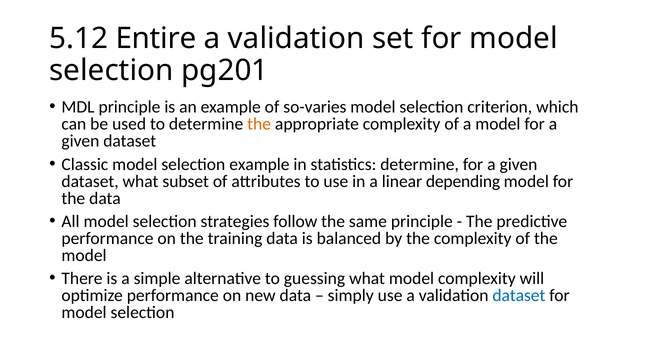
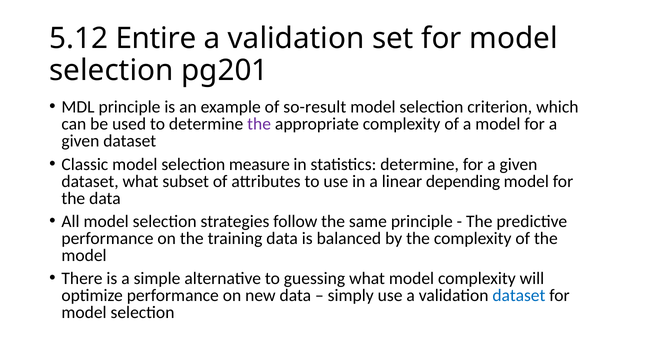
so-varies: so-varies -> so-result (315, 107)
the colour: orange -> purple (259, 124)
selection example: example -> measure (259, 164)
